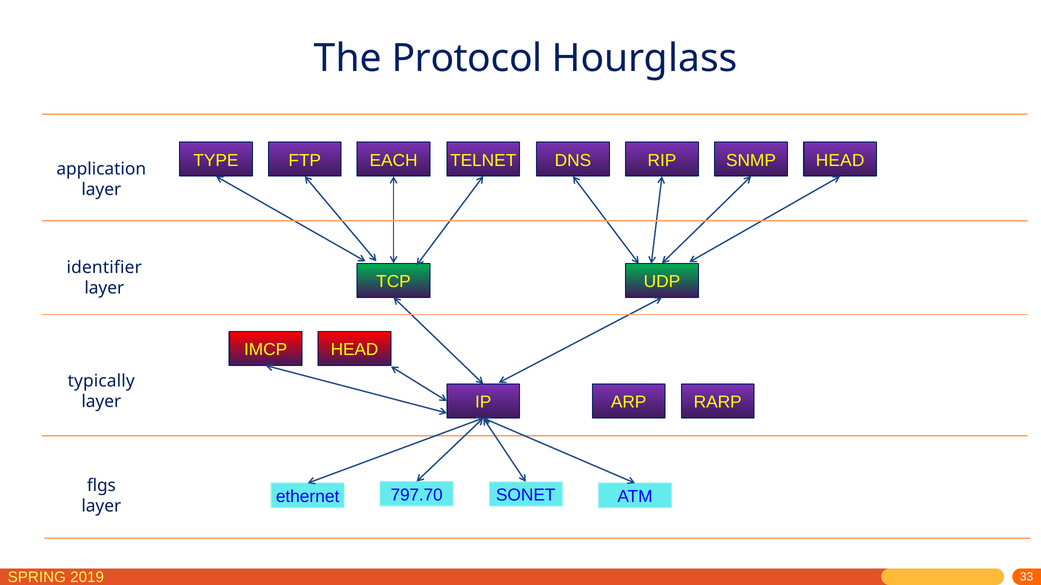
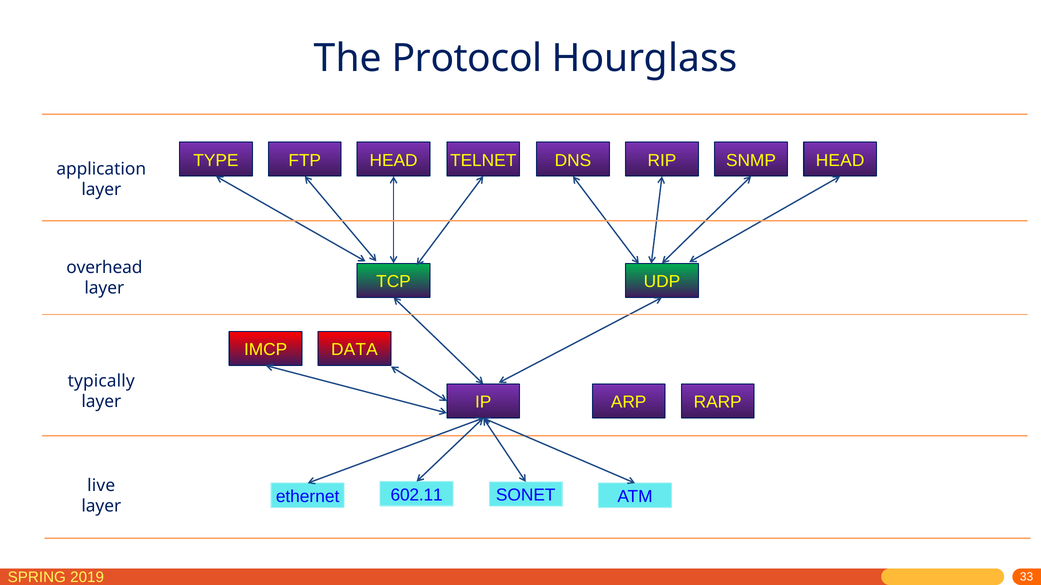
FTP EACH: EACH -> HEAD (394, 160)
identifier: identifier -> overhead (104, 268)
IMCP HEAD: HEAD -> DATA (354, 350)
flgs: flgs -> live (101, 486)
797.70: 797.70 -> 602.11 (417, 495)
